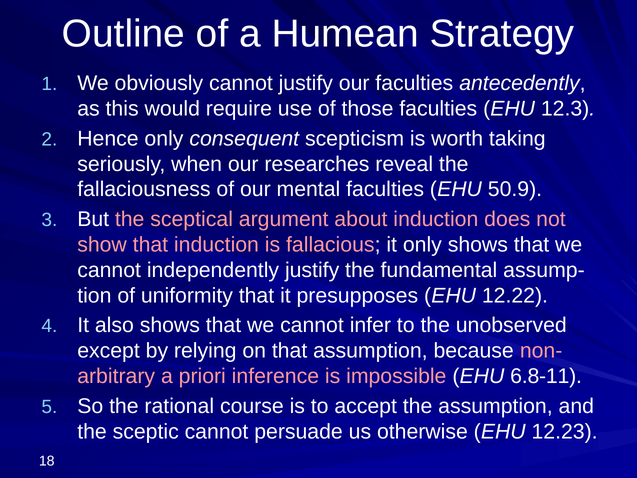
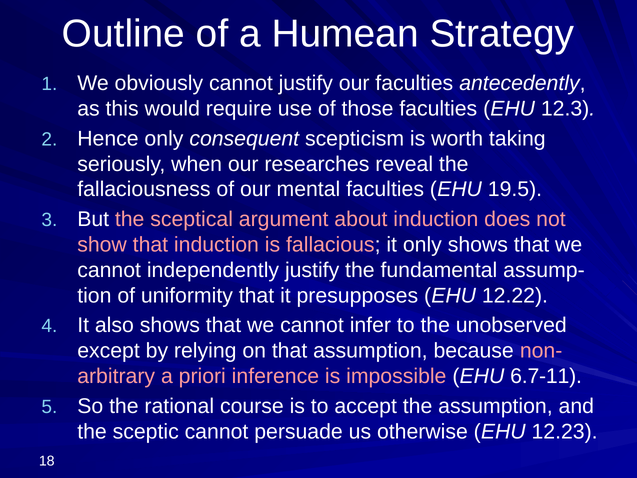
50.9: 50.9 -> 19.5 (515, 189)
6.8-11: 6.8-11 -> 6.7-11 (546, 376)
